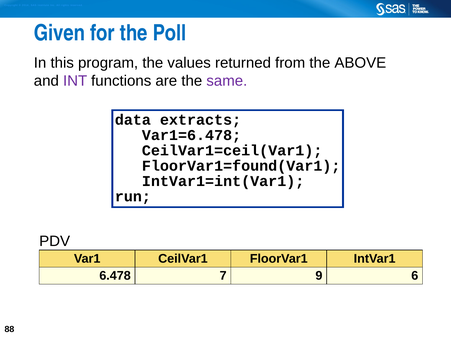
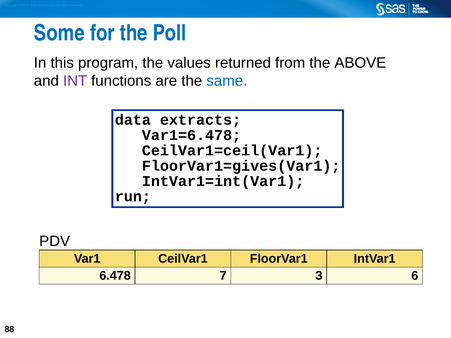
Given: Given -> Some (59, 33)
same colour: purple -> blue (227, 81)
FloorVar1=found(Var1: FloorVar1=found(Var1 -> FloorVar1=gives(Var1 (241, 166)
9: 9 -> 3 (319, 276)
